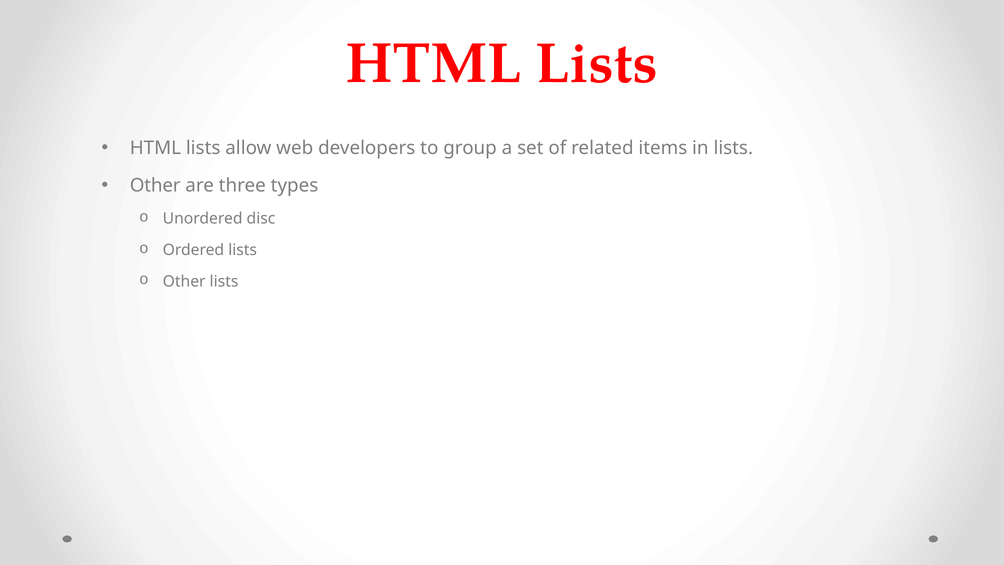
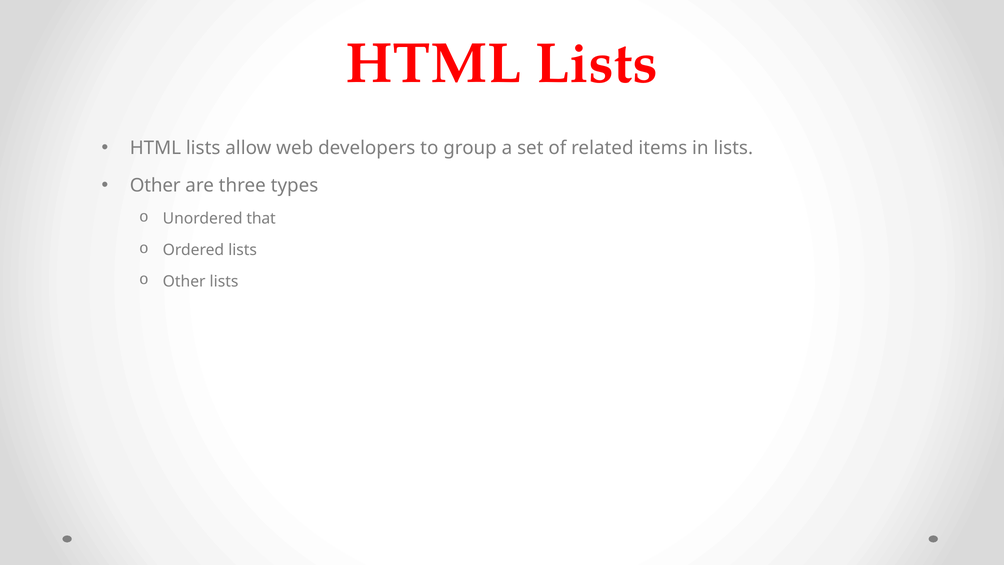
disc: disc -> that (261, 219)
